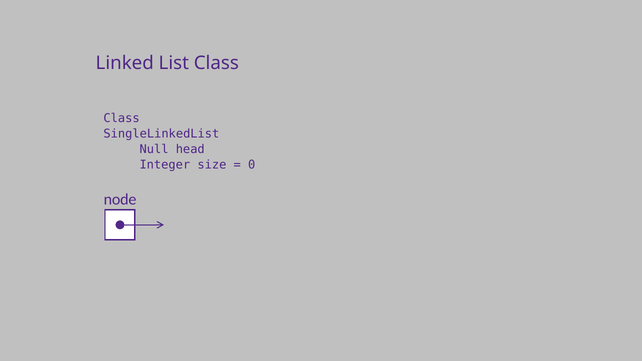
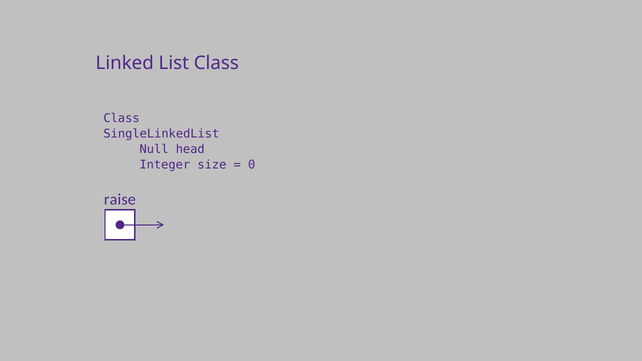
node: node -> raise (120, 199)
